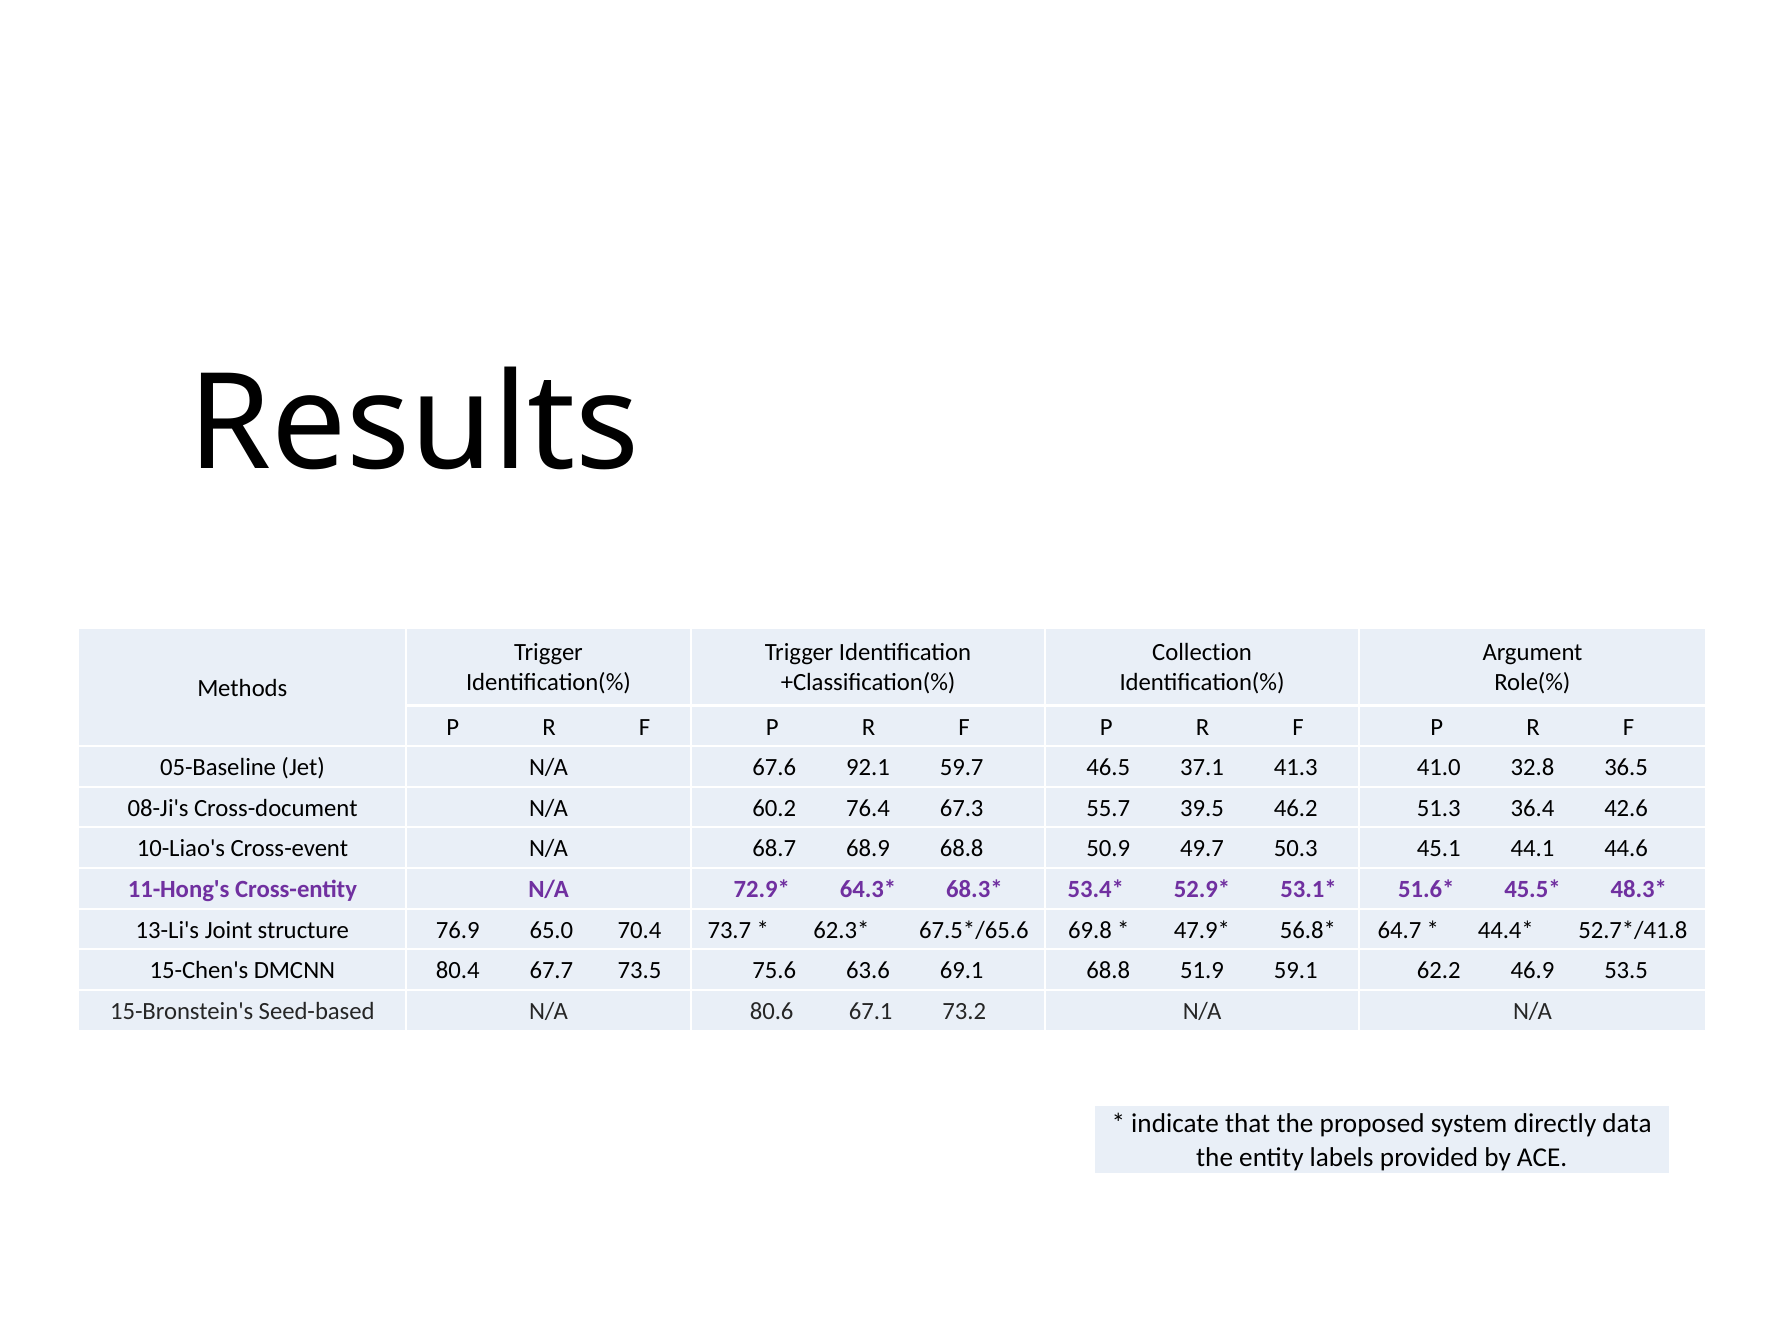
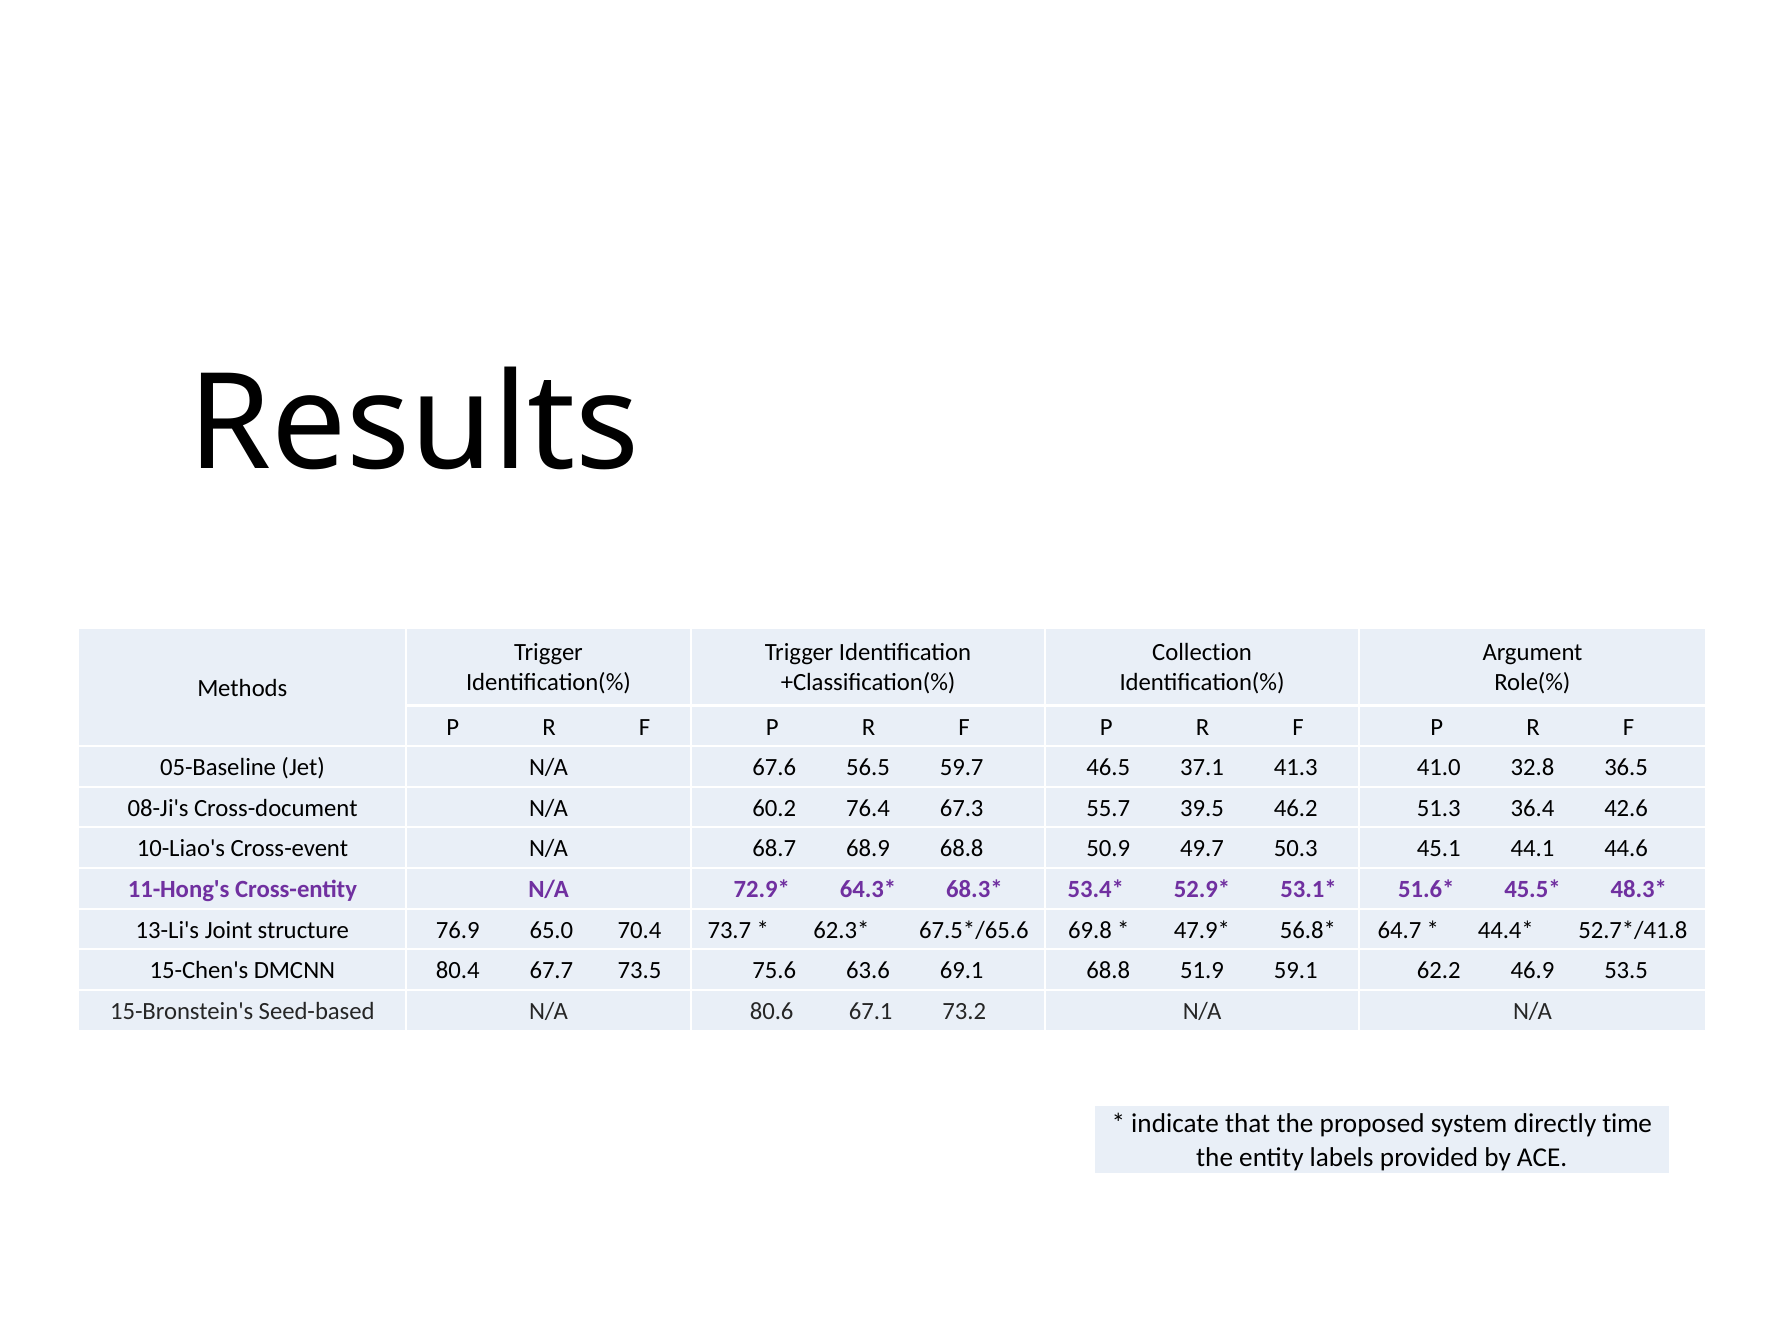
92.1: 92.1 -> 56.5 (868, 768)
data: data -> time (1627, 1124)
